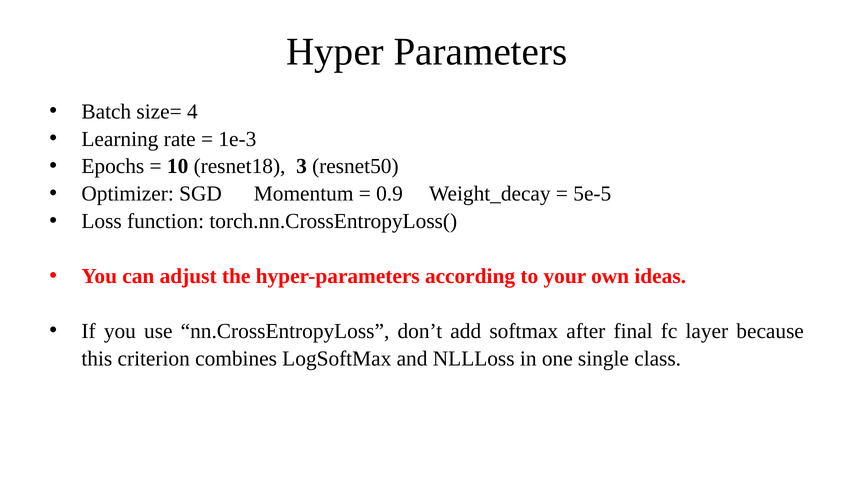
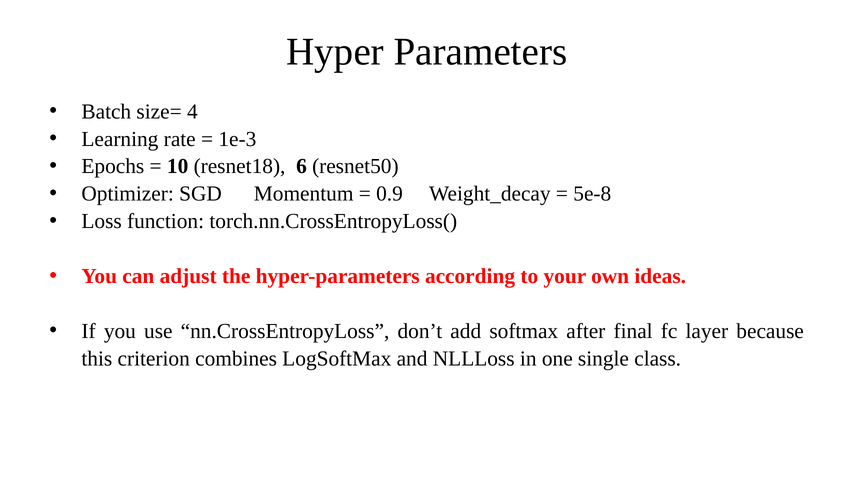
3: 3 -> 6 (302, 166)
5e-5: 5e-5 -> 5e-8 (592, 194)
